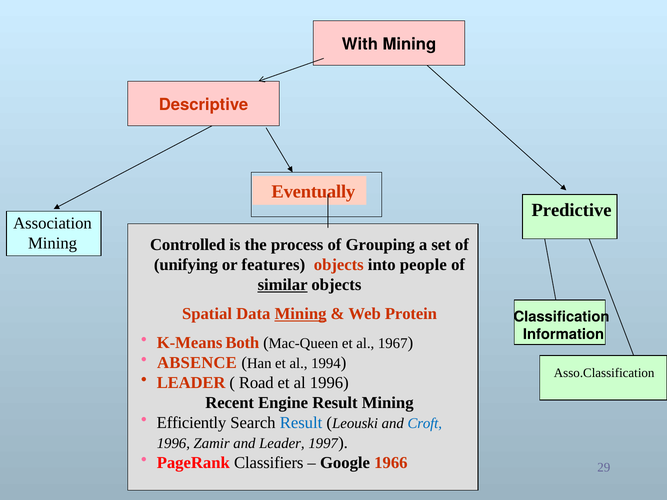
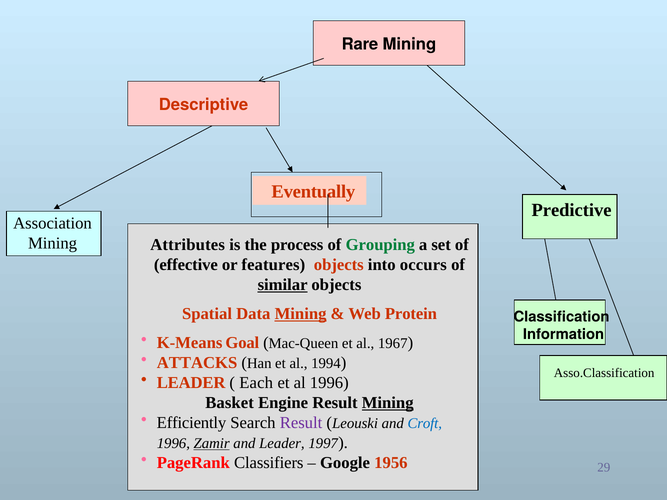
With: With -> Rare (360, 44)
Controlled: Controlled -> Attributes (188, 245)
Grouping colour: black -> green (380, 245)
unifying: unifying -> effective (186, 265)
people: people -> occurs (423, 265)
Both: Both -> Goal (242, 343)
ABSENCE: ABSENCE -> ATTACKS (197, 363)
Road: Road -> Each (256, 383)
Recent: Recent -> Basket (230, 403)
Mining underline: none -> present (388, 403)
Result colour: blue -> purple (301, 423)
Zamir underline: none -> present (212, 444)
1966: 1966 -> 1956 (391, 463)
